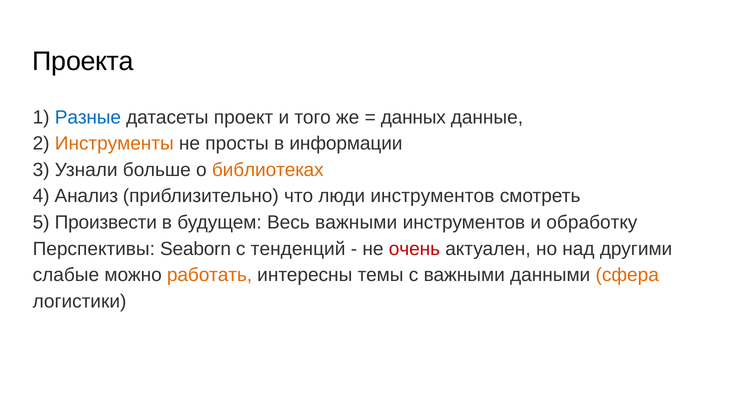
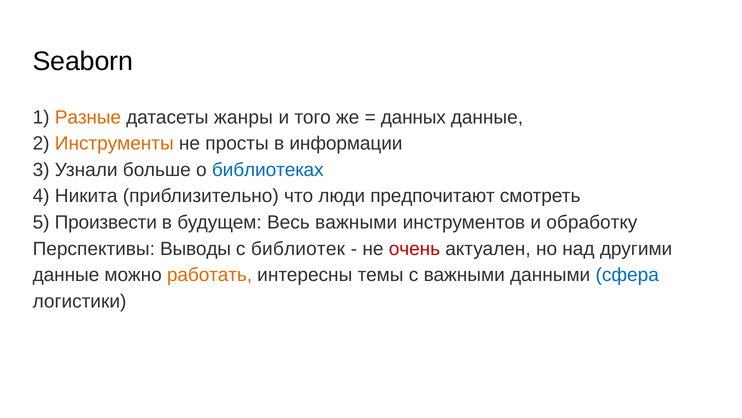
Проекта: Проекта -> Seaborn (83, 61)
Разные colour: blue -> orange (88, 117)
проект: проект -> жанры (243, 117)
библиотеках colour: orange -> blue (268, 170)
Анализ: Анализ -> Никита (86, 196)
люди инструментов: инструментов -> предпочитают (433, 196)
Seaborn: Seaborn -> Выводы (196, 248)
тенденций: тенденций -> библиотек (298, 248)
слабые: слабые -> данные (66, 275)
сфера colour: orange -> blue (627, 275)
